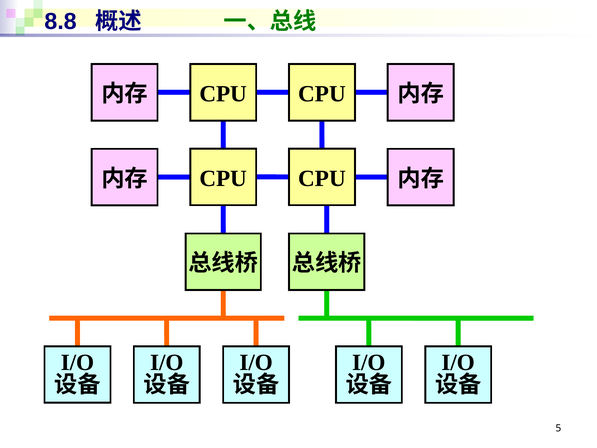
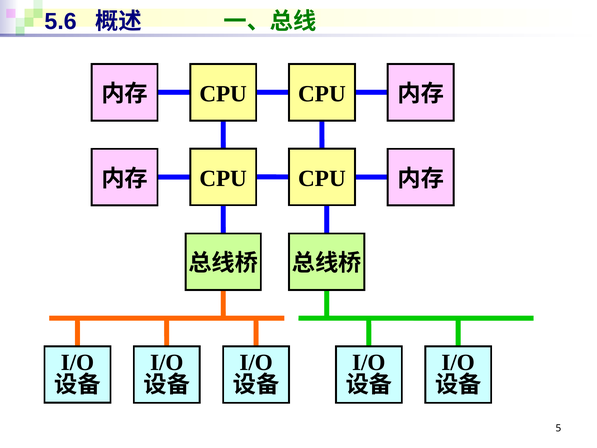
8.8: 8.8 -> 5.6 (61, 22)
